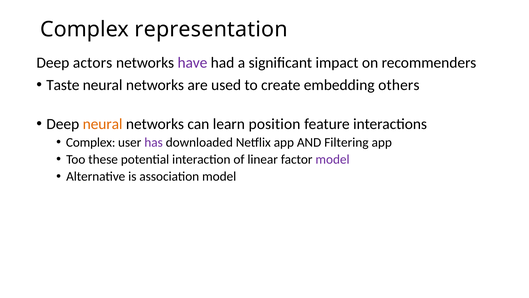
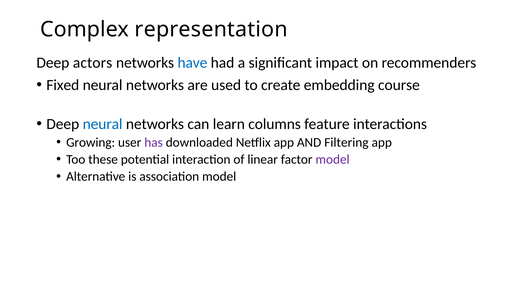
have colour: purple -> blue (192, 63)
Taste: Taste -> Fixed (63, 85)
others: others -> course (399, 85)
neural colour: orange -> blue (103, 124)
position: position -> columns (275, 124)
Complex: Complex -> Growing (91, 142)
